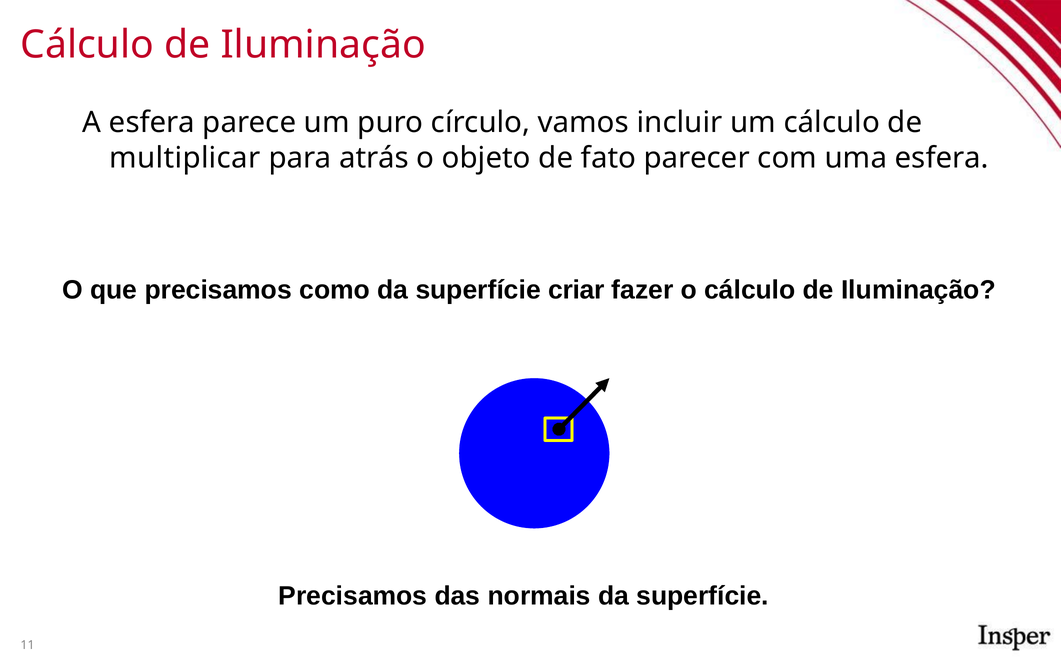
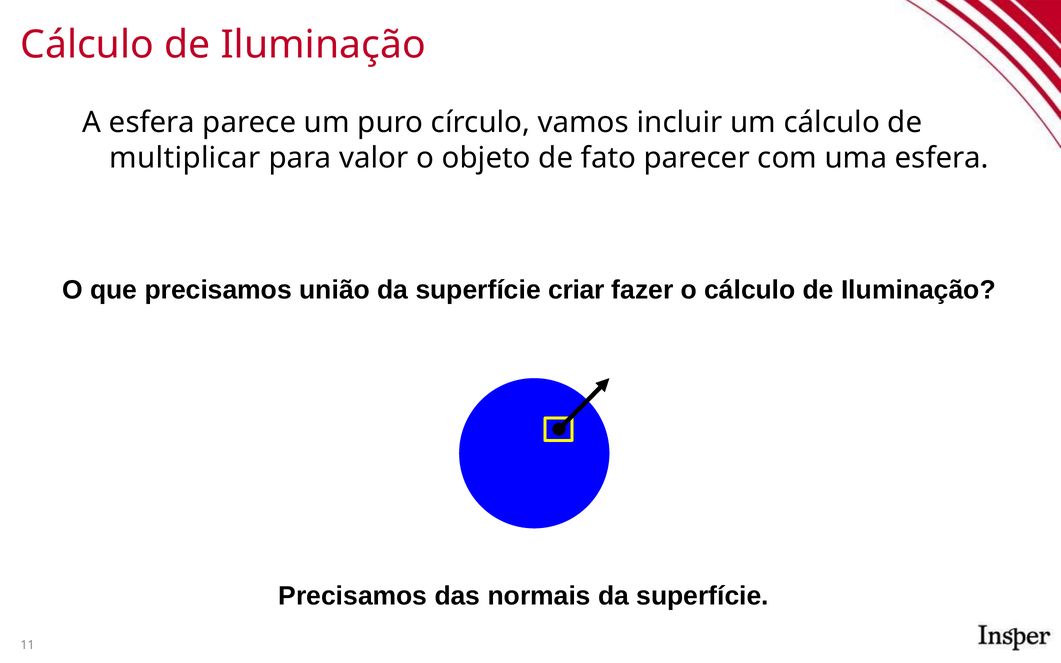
atrás: atrás -> valor (374, 158)
como: como -> união (335, 290)
